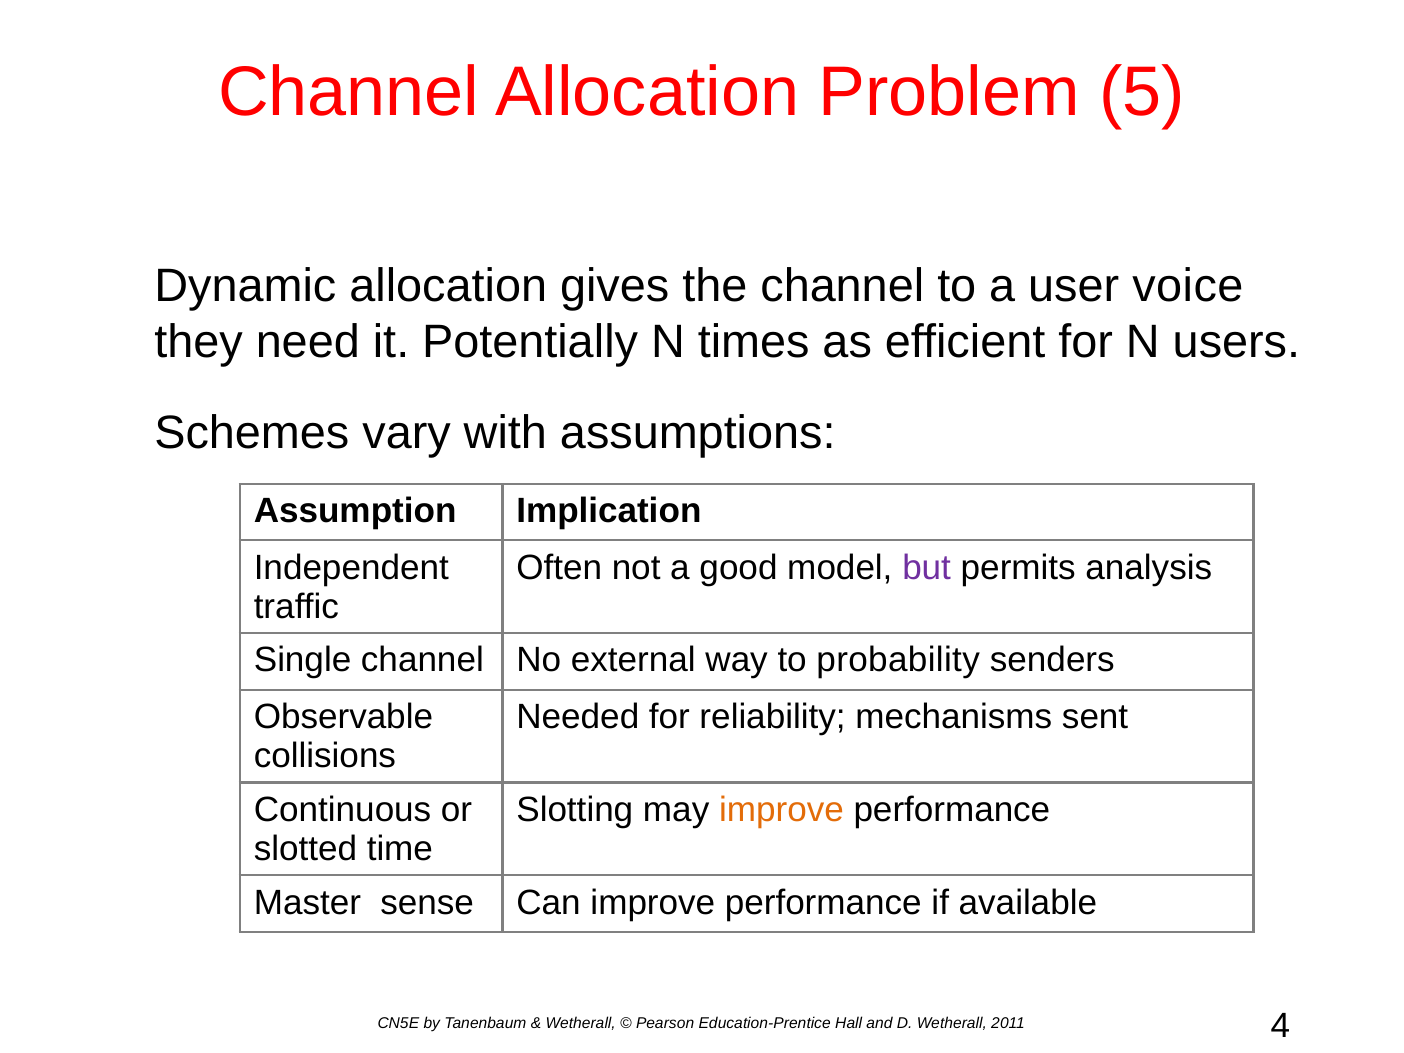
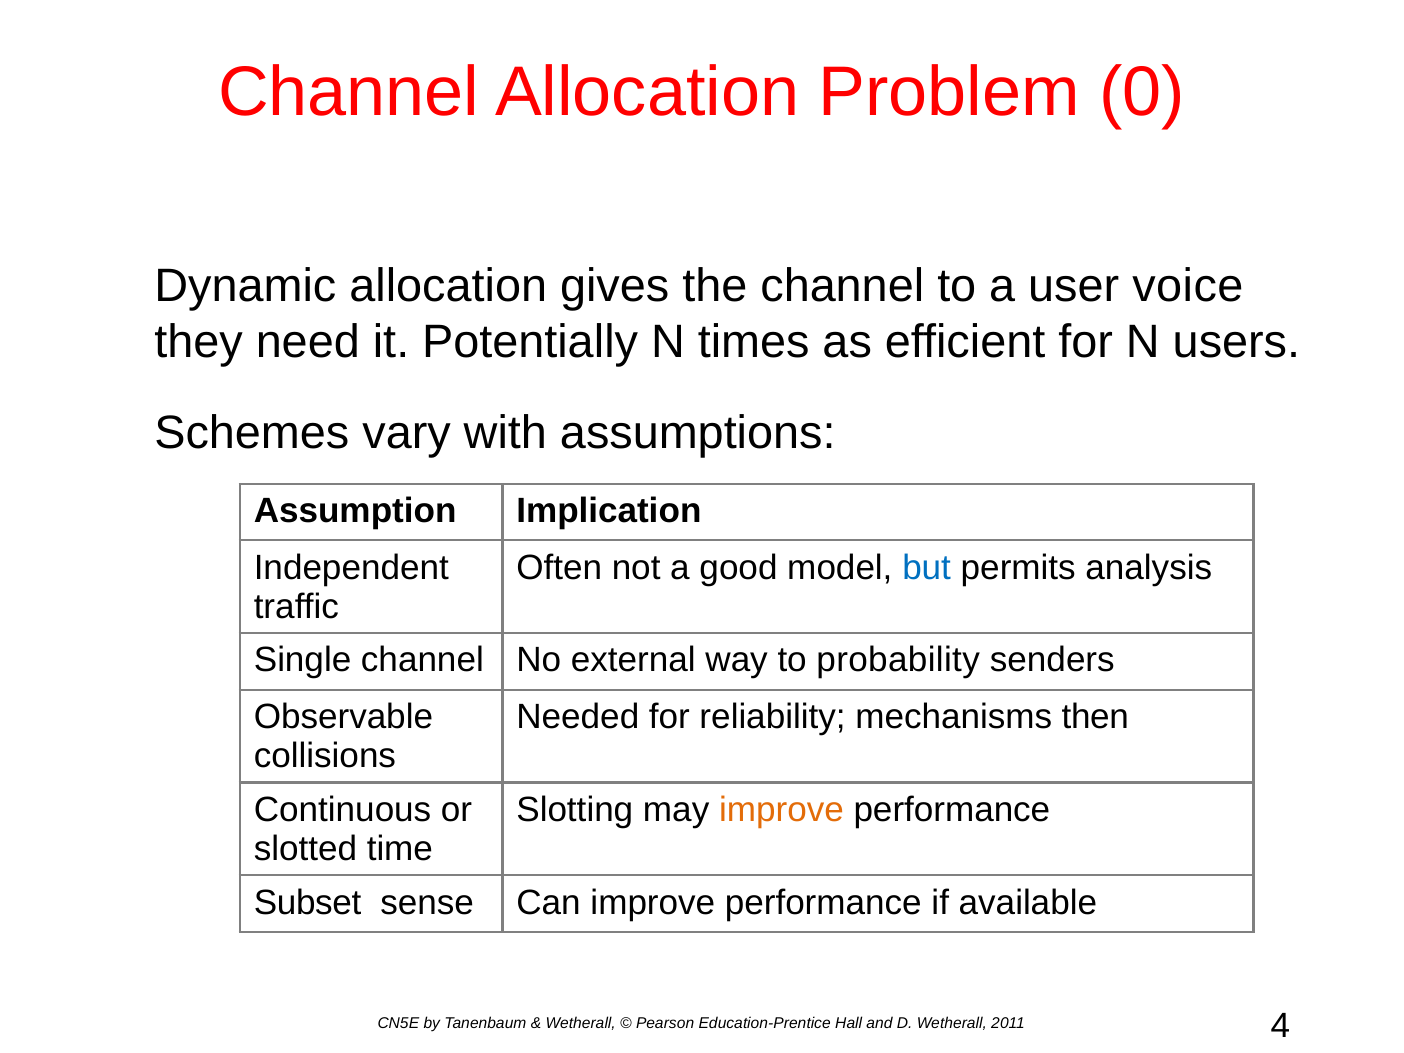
5: 5 -> 0 (1142, 93)
but colour: purple -> blue (927, 567)
sent: sent -> then (1095, 717)
Master: Master -> Subset (308, 902)
